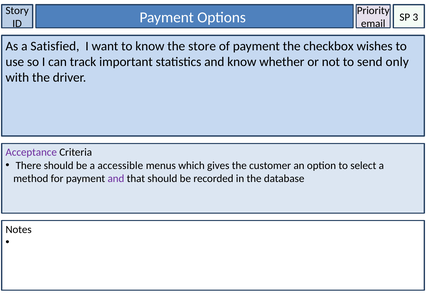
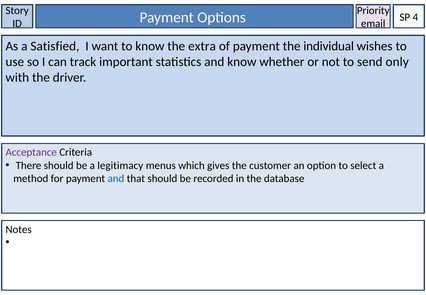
3: 3 -> 4 (415, 17)
store: store -> extra (202, 46)
checkbox: checkbox -> individual (329, 46)
accessible: accessible -> legitimacy (120, 165)
and colour: purple -> blue (116, 179)
